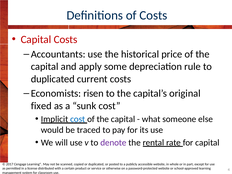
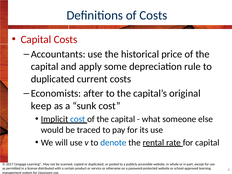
risen: risen -> after (93, 93)
fixed: fixed -> keep (41, 106)
denote colour: purple -> blue (113, 143)
